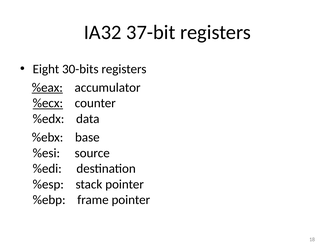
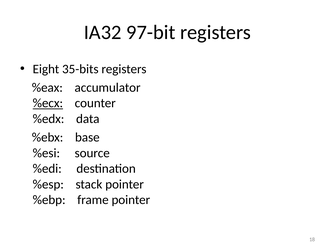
37-bit: 37-bit -> 97-bit (151, 32)
30-bits: 30-bits -> 35-bits (80, 69)
%eax underline: present -> none (47, 88)
